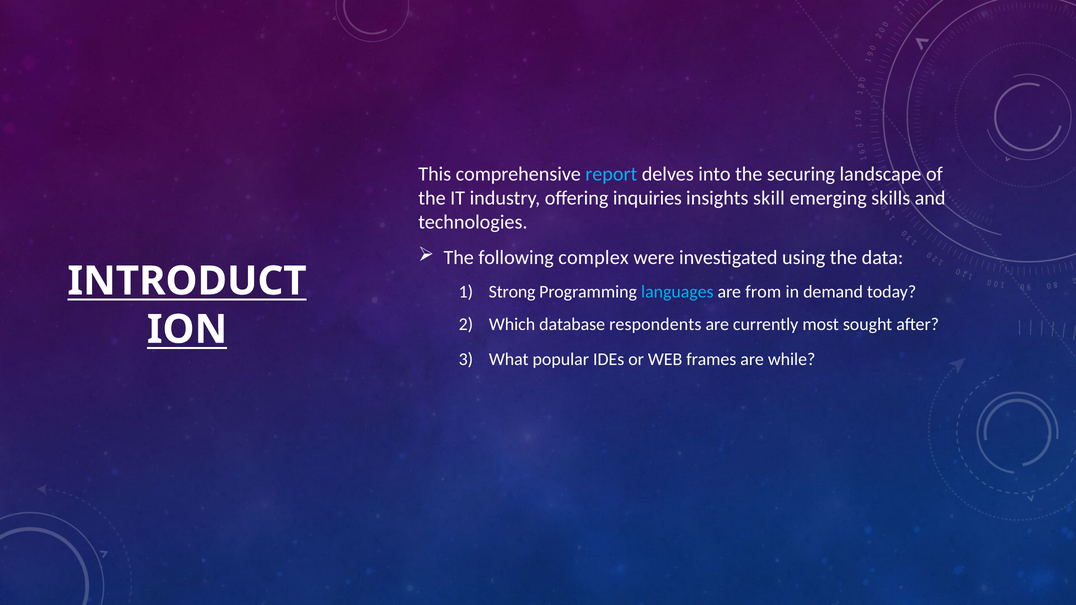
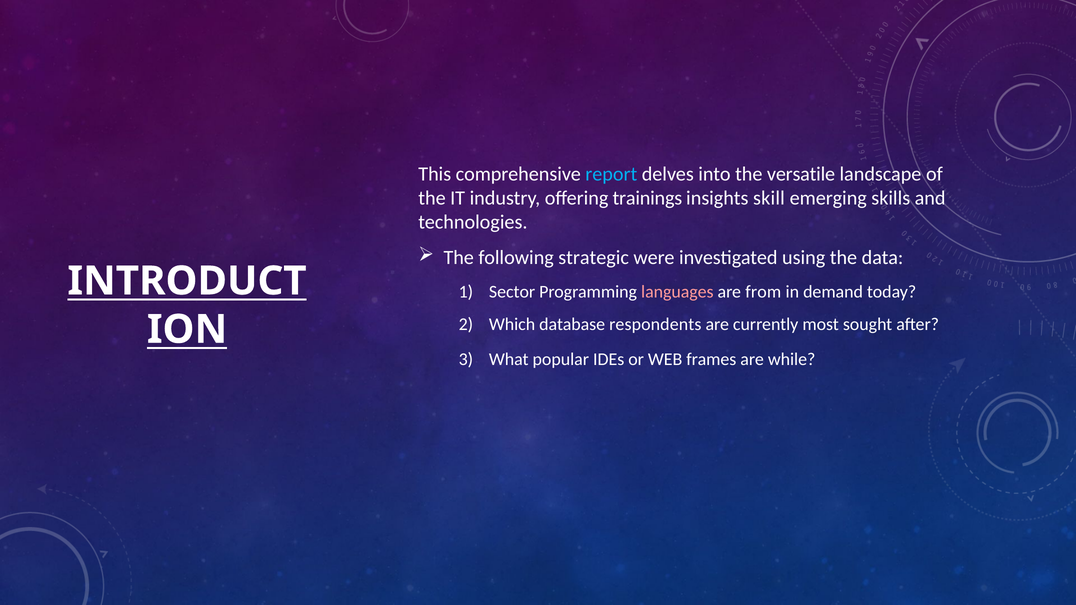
securing: securing -> versatile (801, 174)
inquiries: inquiries -> trainings (647, 198)
complex: complex -> strategic (594, 258)
Strong: Strong -> Sector (512, 292)
languages colour: light blue -> pink (677, 292)
